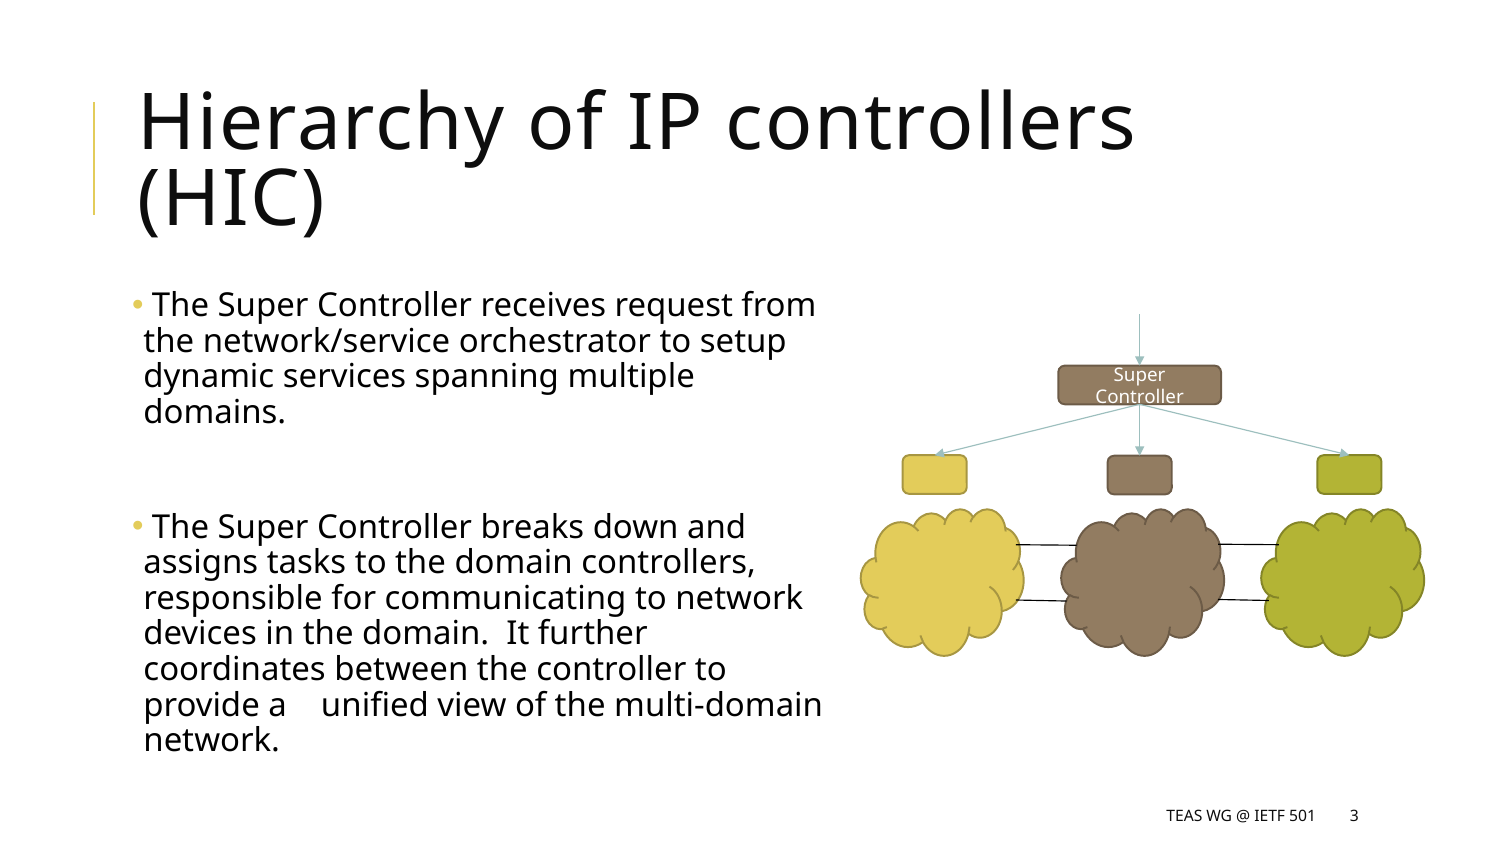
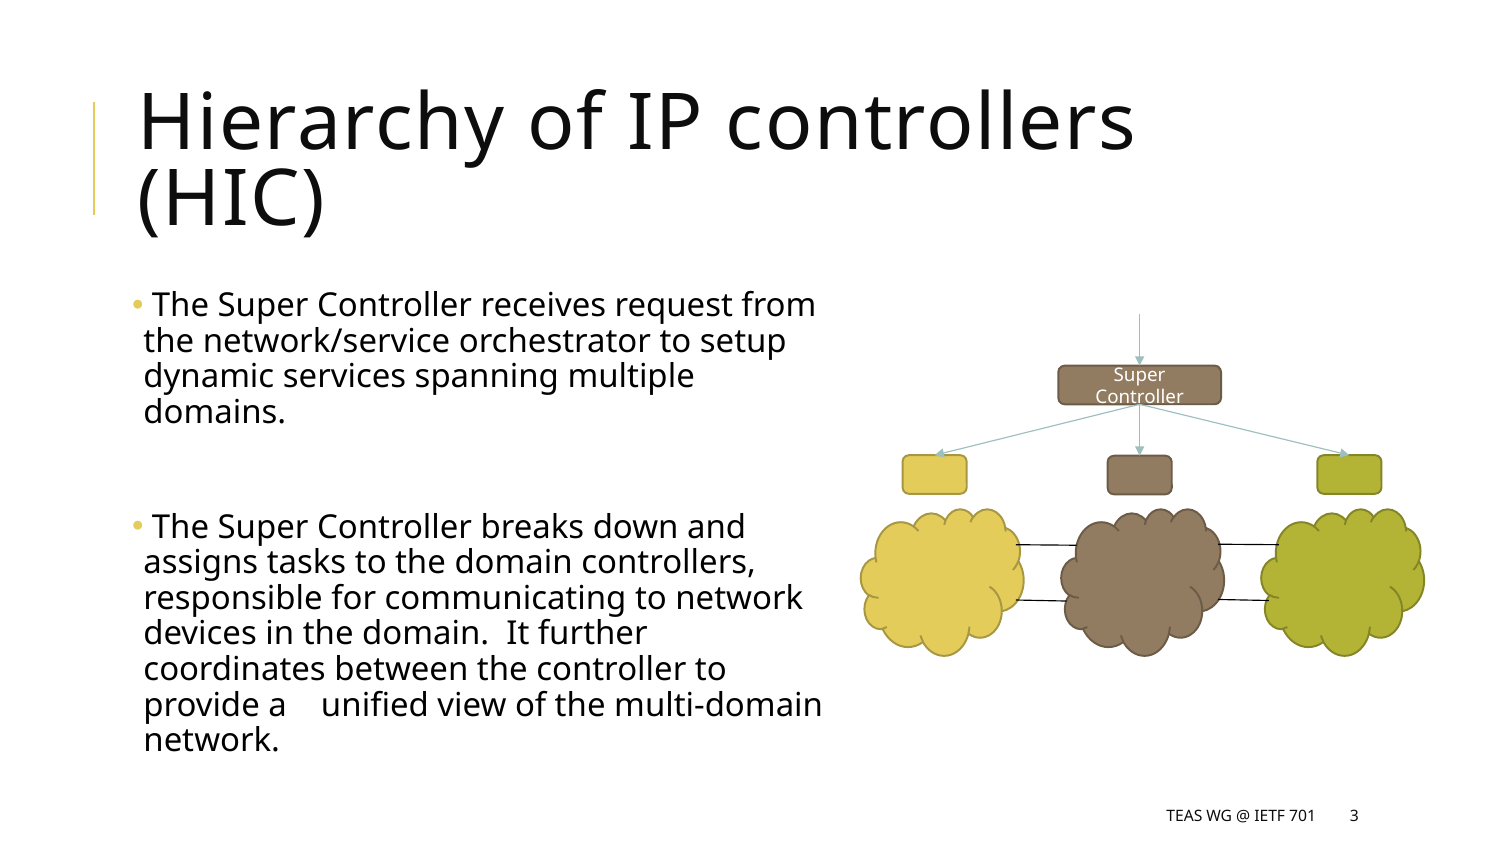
501: 501 -> 701 (1303, 816)
